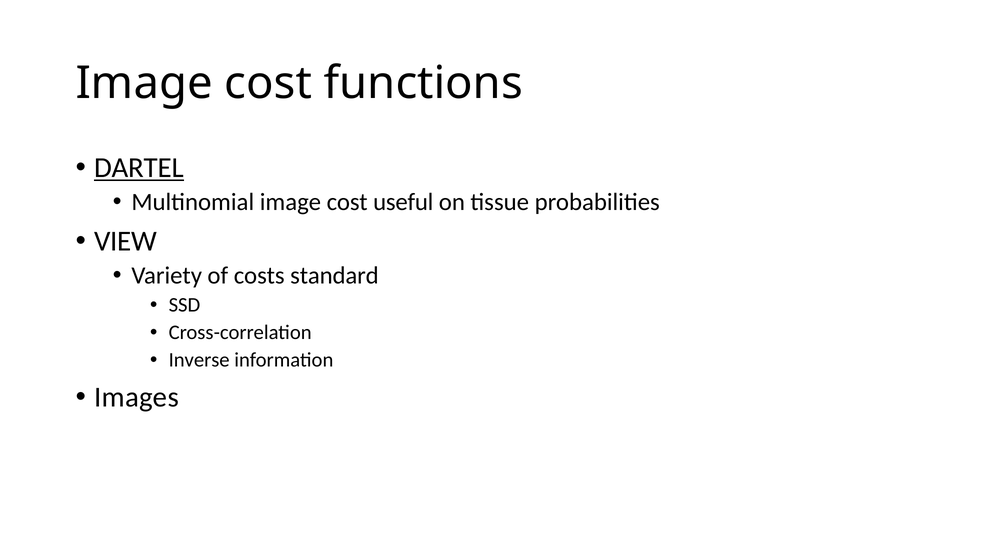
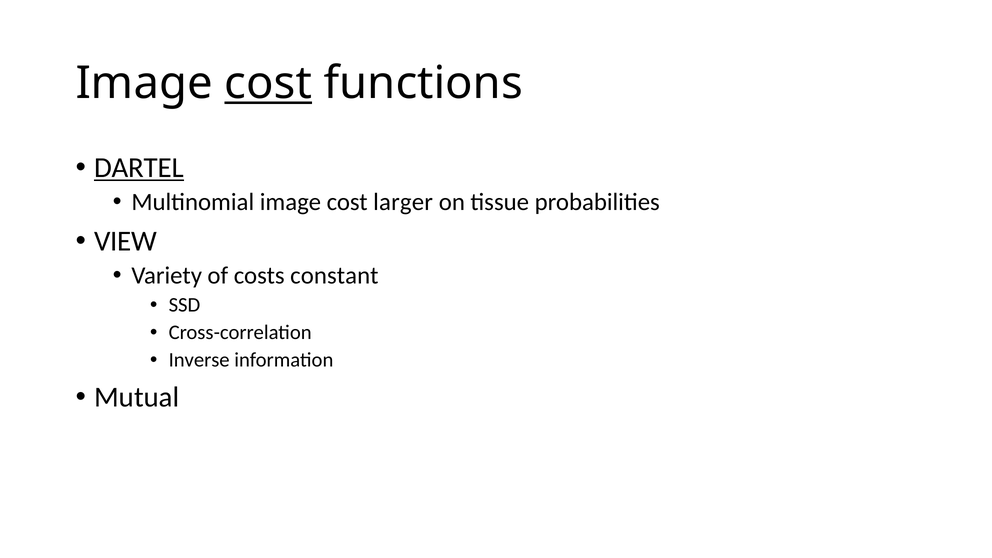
cost underline: none -> present (268, 83)
useful: useful -> larger (403, 202)
standard: standard -> constant (334, 275)
Images: Images -> Mutual (137, 397)
